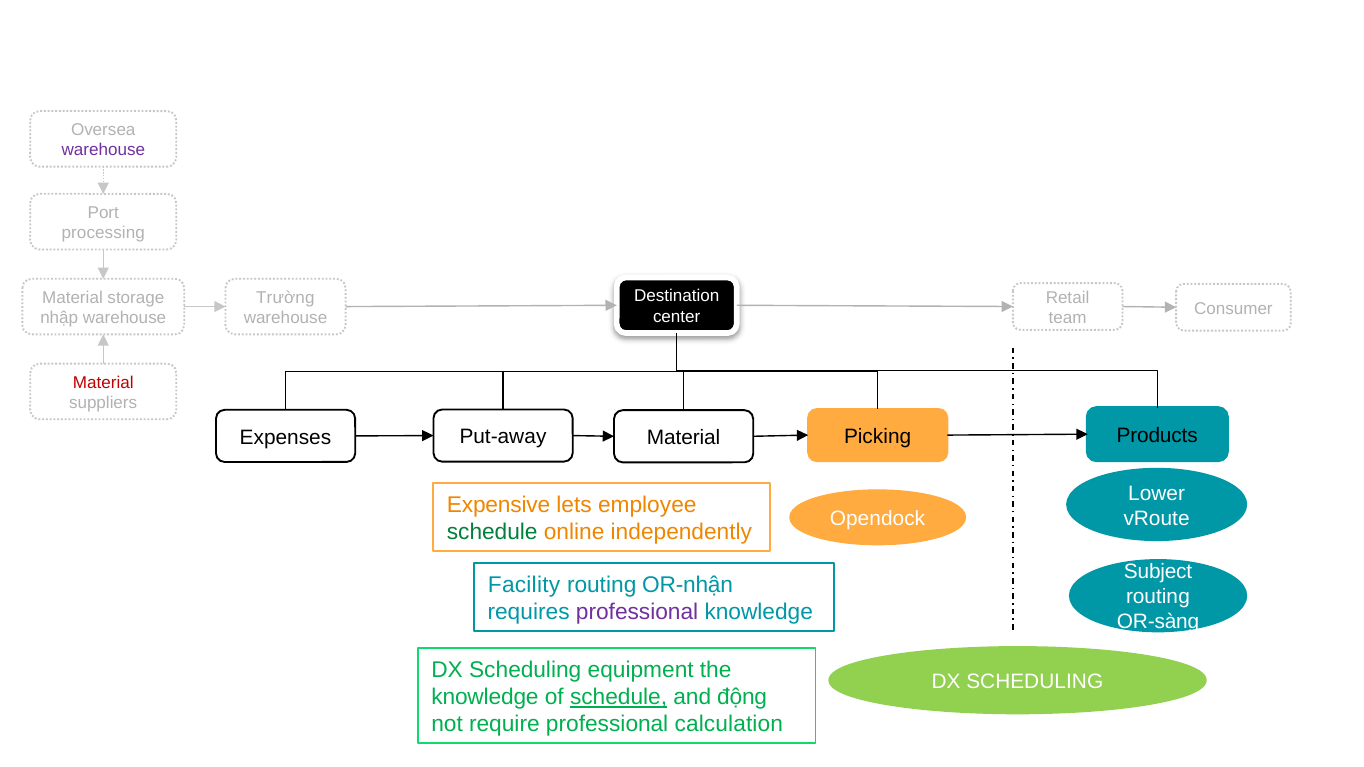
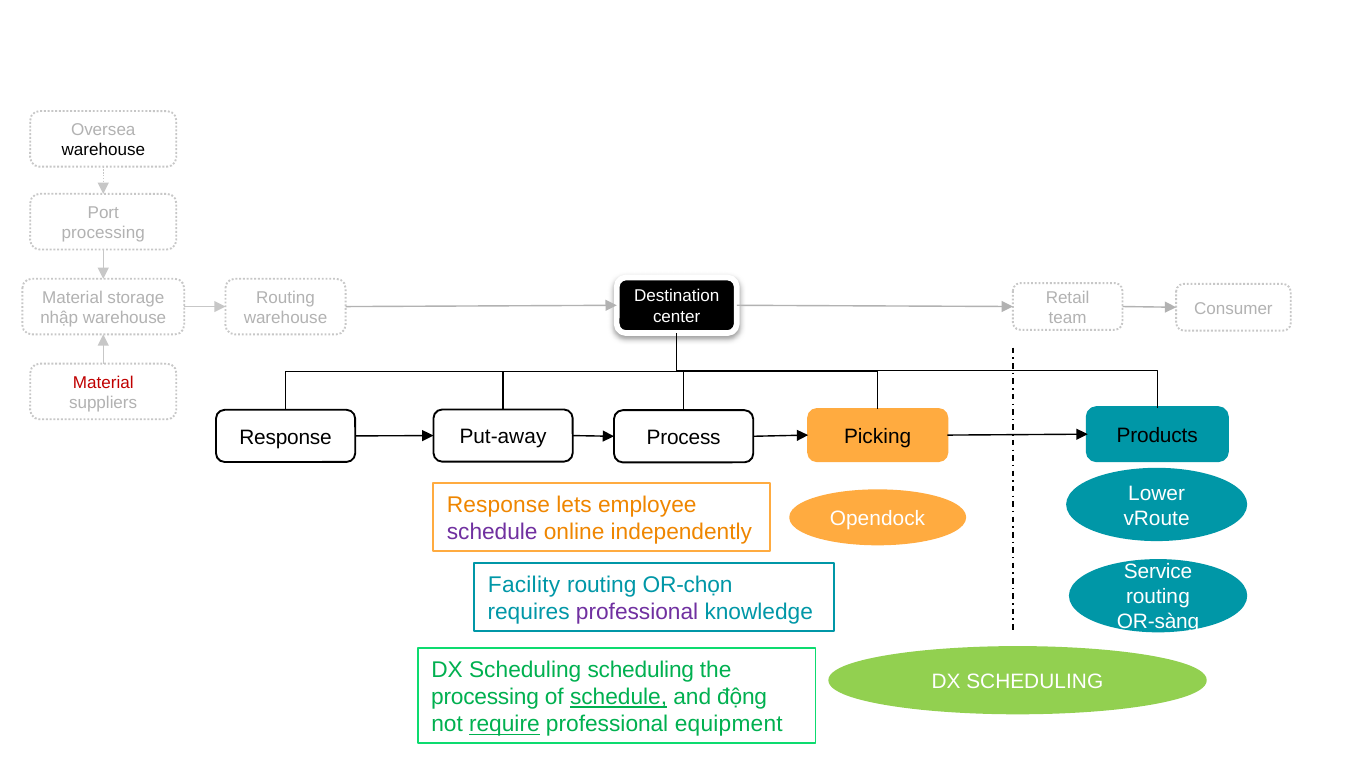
warehouse colour: purple -> black (103, 150)
Trường: Trường -> Routing (285, 298)
Expenses: Expenses -> Response (286, 437)
Put-away Material: Material -> Process (684, 438)
Expensive: Expensive -> Response (498, 505)
schedule colour: green -> purple (492, 532)
Subject: Subject -> Service (1158, 572)
OR-nhận: OR-nhận -> OR-chọn (688, 585)
Scheduling equipment: equipment -> scheduling (641, 670)
knowledge: knowledge -> processing (485, 697)
require underline: none -> present (504, 725)
calculation: calculation -> equipment (729, 725)
